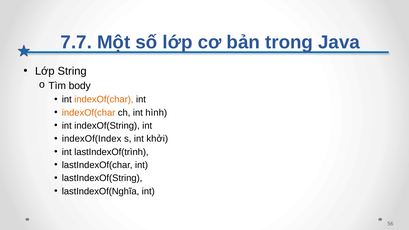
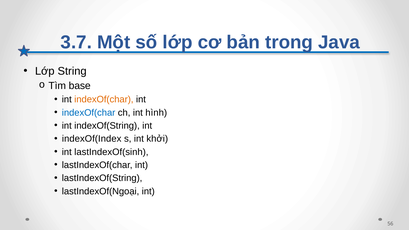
7.7: 7.7 -> 3.7 (76, 42)
body: body -> base (80, 86)
indexOf(char colour: orange -> blue (89, 113)
lastIndexOf(trình: lastIndexOf(trình -> lastIndexOf(sinh (111, 152)
lastIndexOf(Nghĩa: lastIndexOf(Nghĩa -> lastIndexOf(Ngoại (101, 191)
